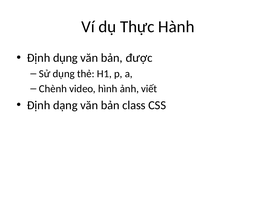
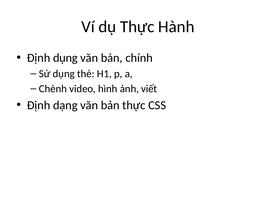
được: được -> chính (139, 58)
bản class: class -> thực (134, 105)
